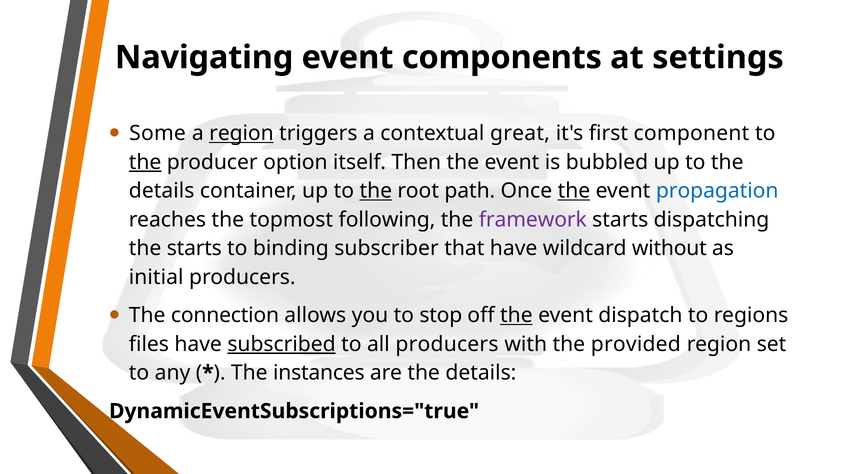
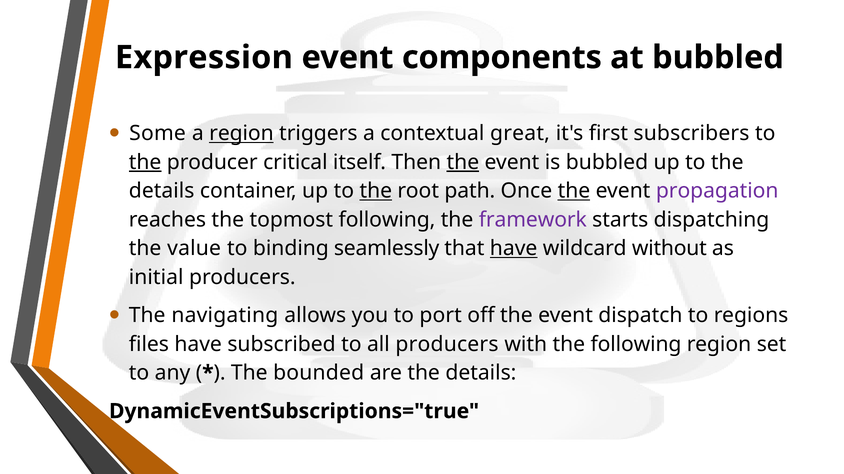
Navigating: Navigating -> Expression (204, 58)
at settings: settings -> bubbled (718, 58)
component: component -> subscribers (691, 134)
option: option -> critical (295, 162)
the underline: none -> present (463, 162)
propagation colour: blue -> purple (717, 191)
the starts: starts -> value (194, 249)
subscriber: subscriber -> seamlessly (387, 249)
have underline: none -> present (514, 249)
connection: connection -> navigating (225, 316)
stop: stop -> port (441, 316)
the underline: present -> none (516, 316)
subscribed underline: present -> none (282, 345)
the provided: provided -> following (636, 345)
instances: instances -> bounded (319, 374)
